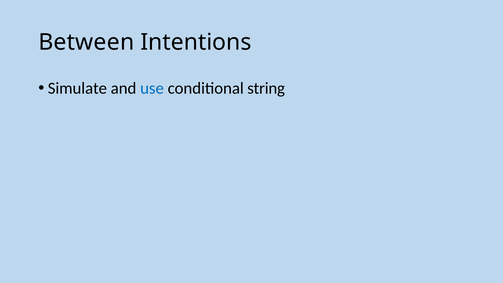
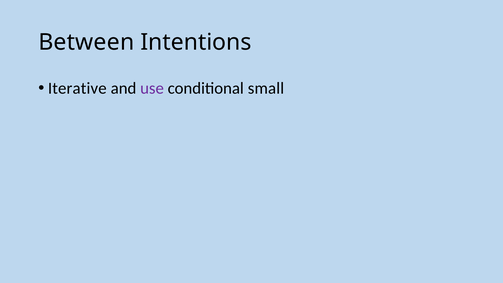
Simulate: Simulate -> Iterative (77, 88)
use colour: blue -> purple (152, 88)
string: string -> small (266, 88)
